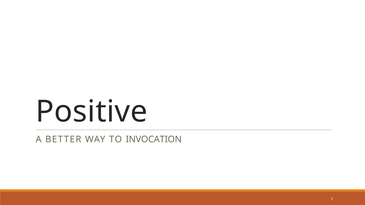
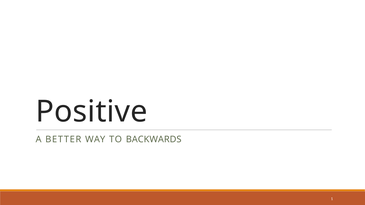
INVOCATION: INVOCATION -> BACKWARDS (154, 140)
